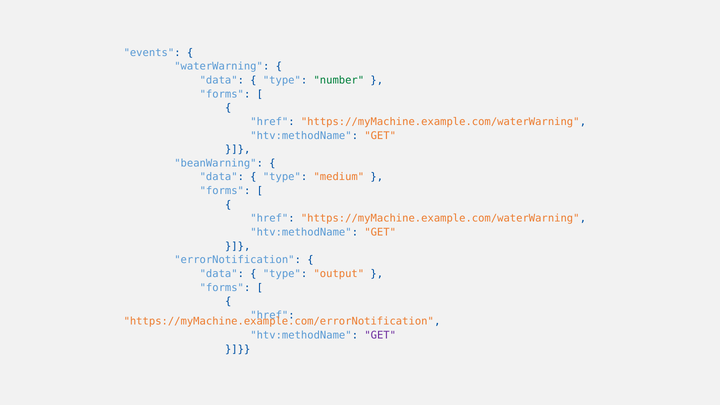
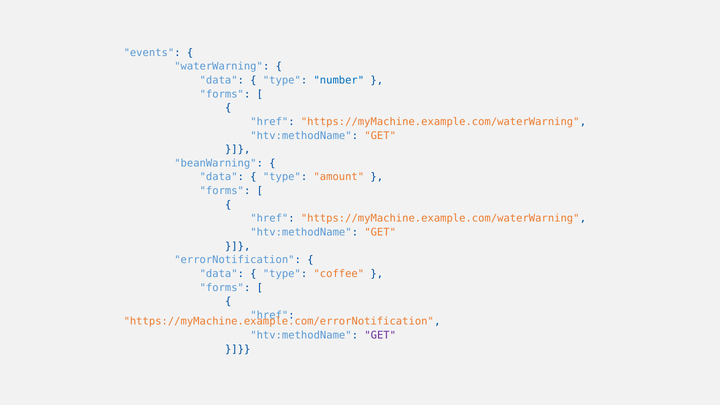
number colour: green -> blue (339, 80)
medium: medium -> amount (339, 177)
output: output -> coffee (339, 274)
